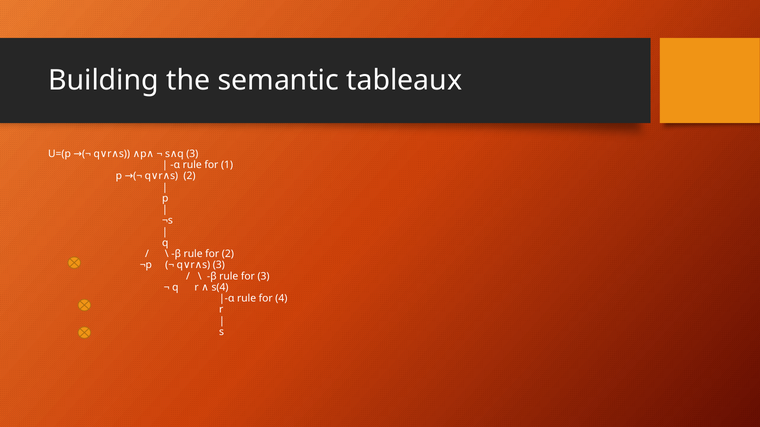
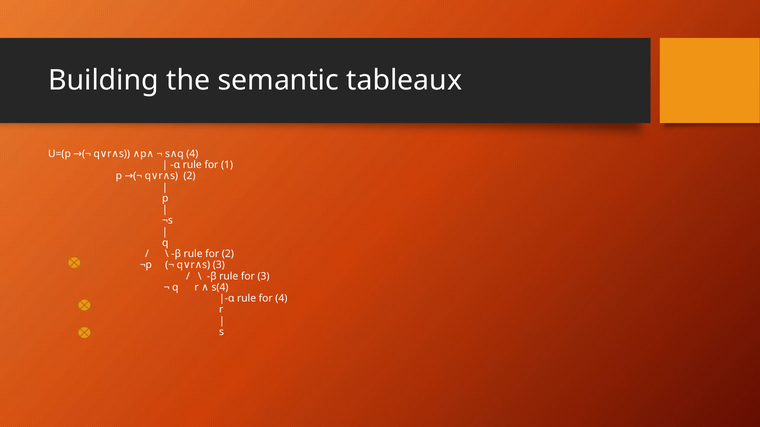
q 3: 3 -> 4 (192, 154)
